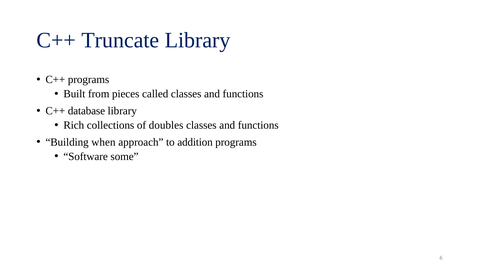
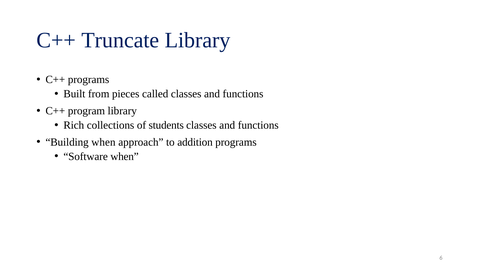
database: database -> program (86, 111)
doubles: doubles -> students (166, 125)
Software some: some -> when (125, 156)
